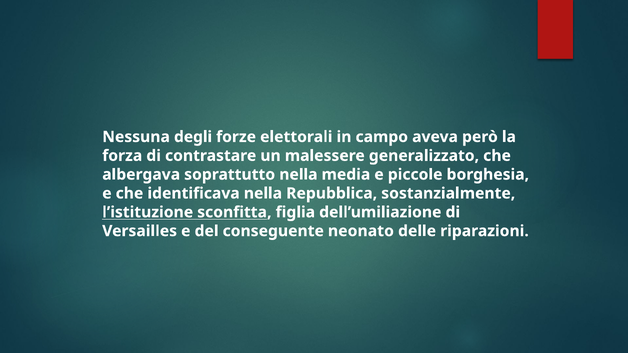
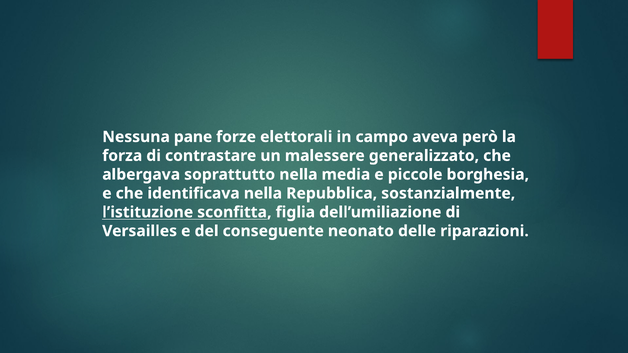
degli: degli -> pane (193, 137)
